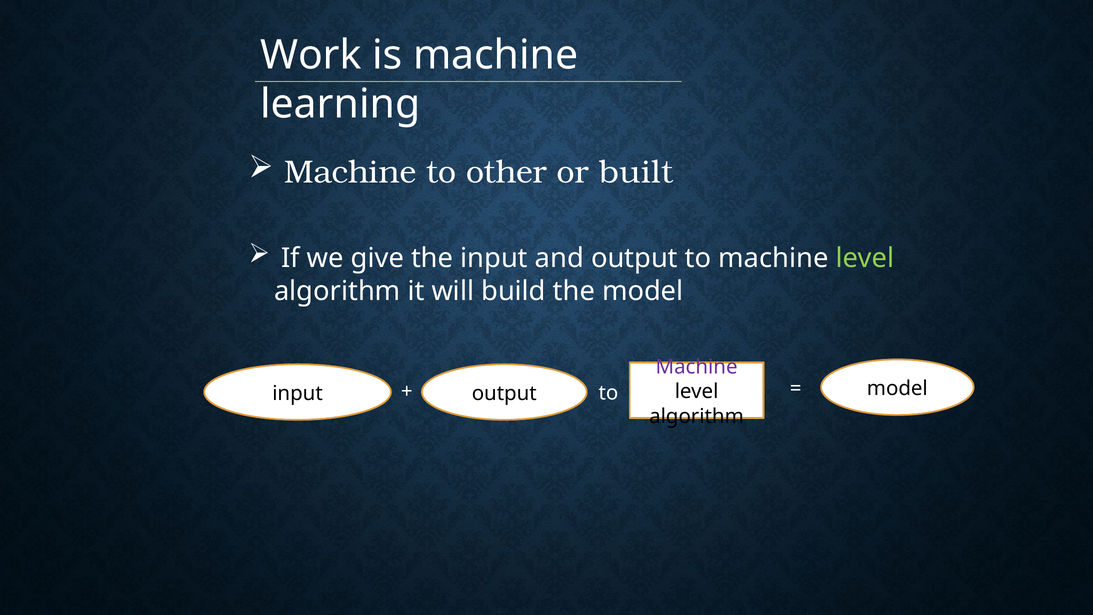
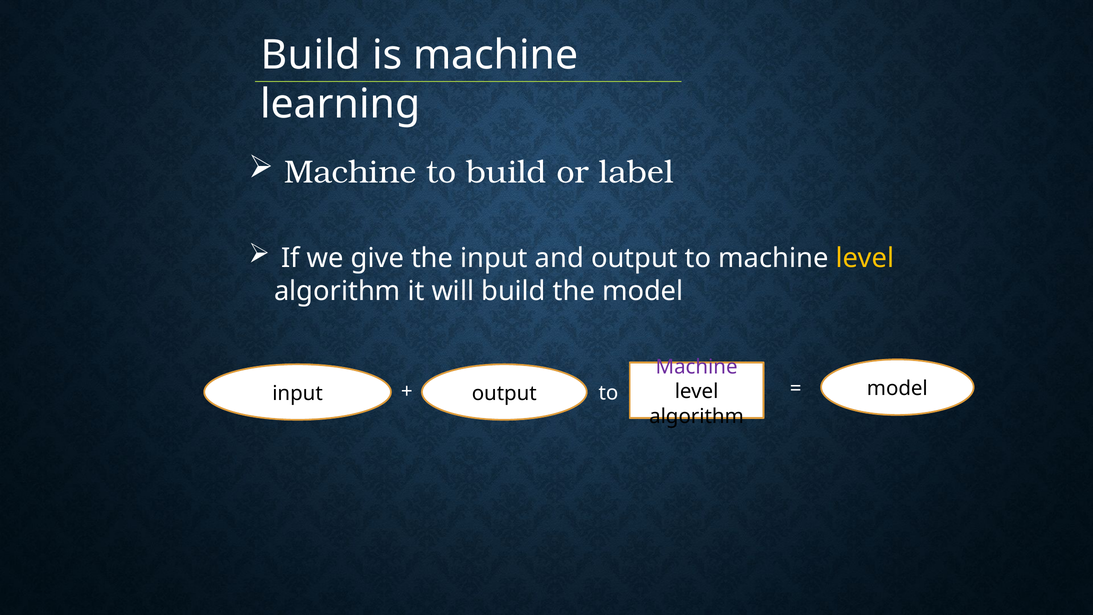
Work: Work -> Build (311, 55)
to other: other -> build (506, 172)
built: built -> label (636, 172)
level colour: light green -> yellow (865, 258)
